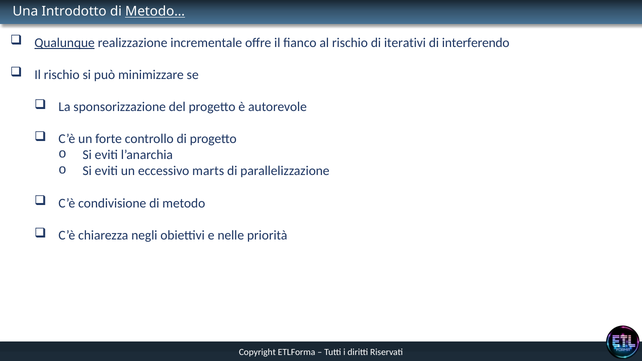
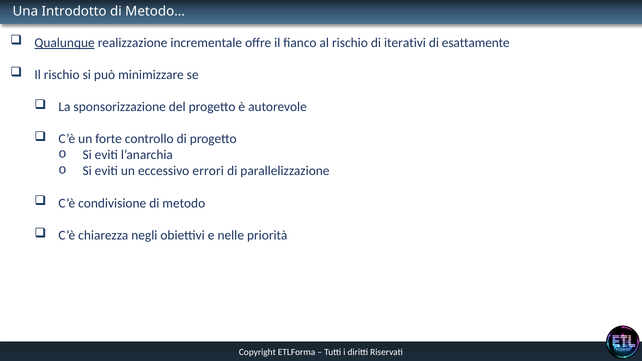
Metodo… underline: present -> none (155, 12)
interferendo: interferendo -> esattamente (476, 43)
marts: marts -> errori (208, 171)
